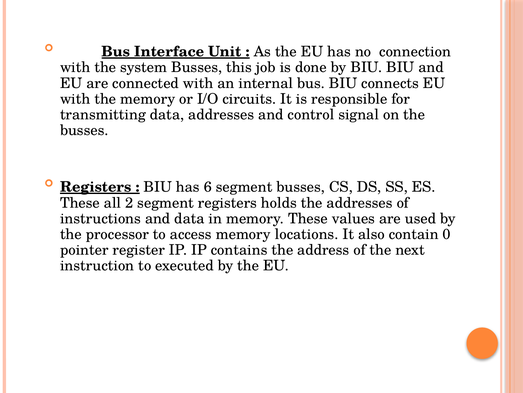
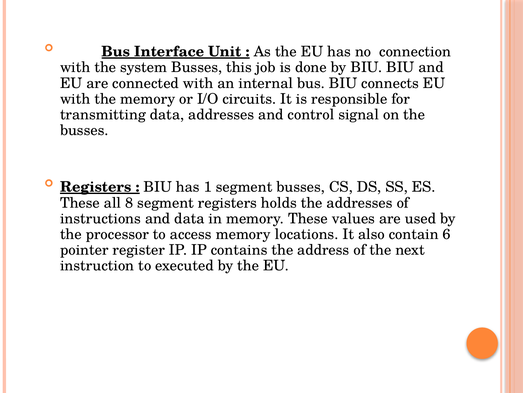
6: 6 -> 1 (208, 187)
2: 2 -> 8 (129, 202)
0: 0 -> 6 (447, 234)
